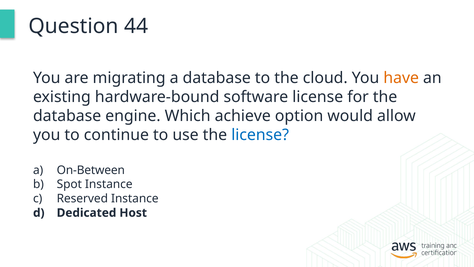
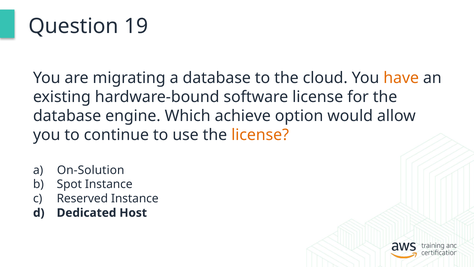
44: 44 -> 19 (136, 26)
license colour: blue -> orange (260, 135)
On-Between: On-Between -> On-Solution (91, 170)
